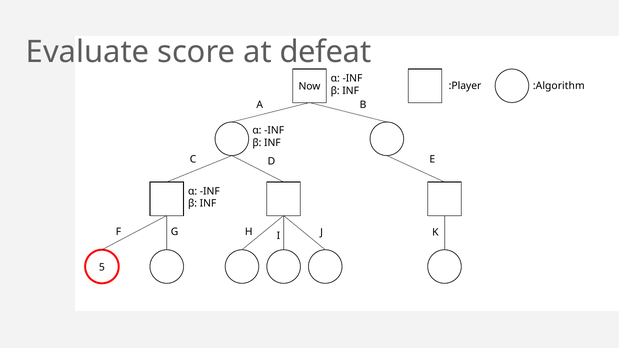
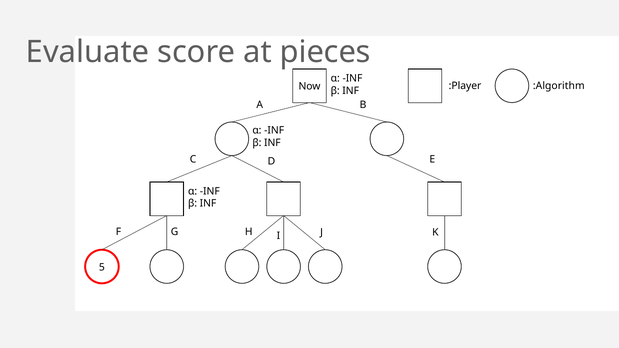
defeat: defeat -> pieces (325, 52)
